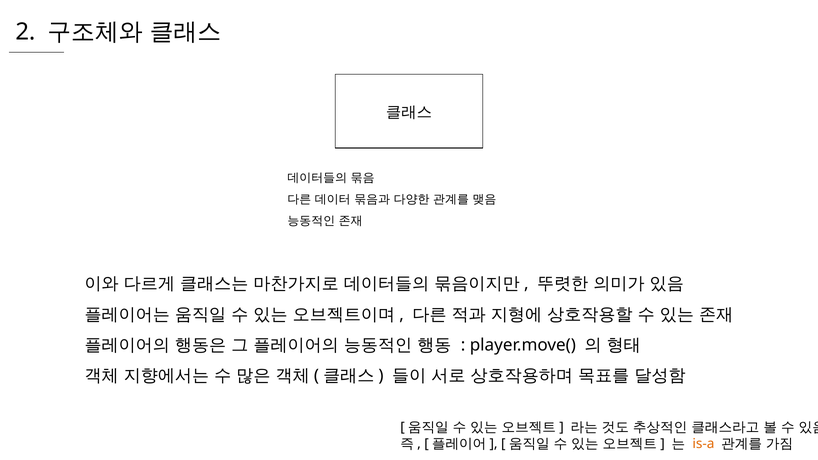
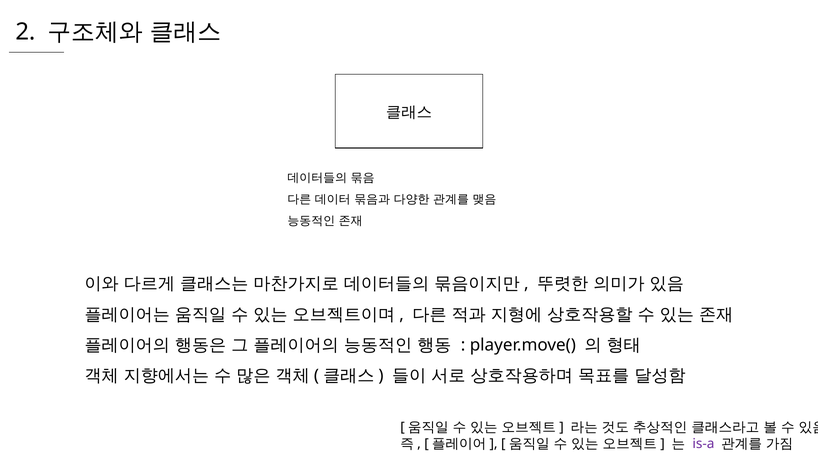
is-a colour: orange -> purple (703, 444)
